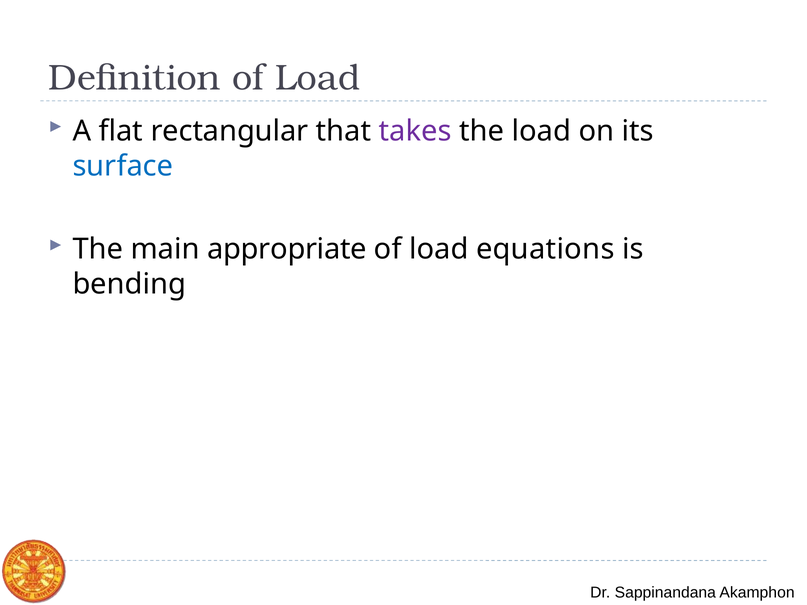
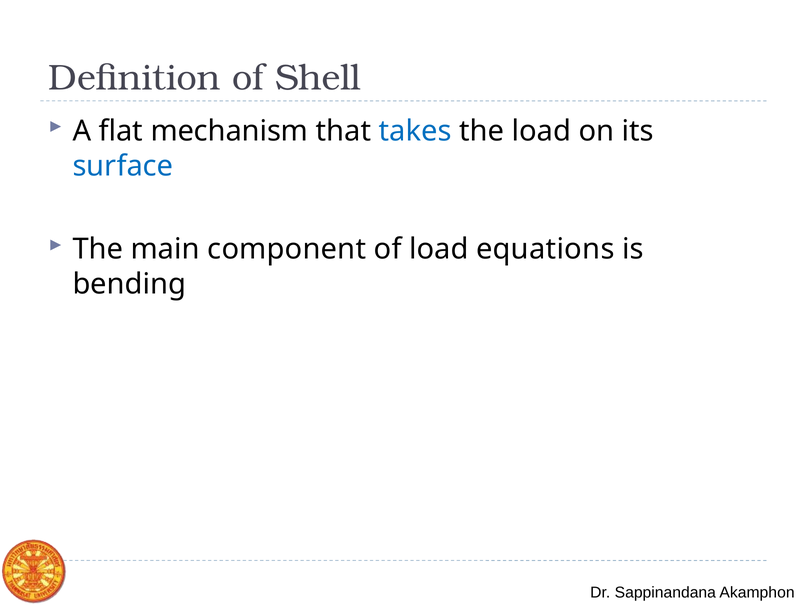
Definition of Load: Load -> Shell (318, 78)
rectangular: rectangular -> mechanism (229, 131)
takes colour: purple -> blue (415, 131)
appropriate: appropriate -> component (287, 249)
